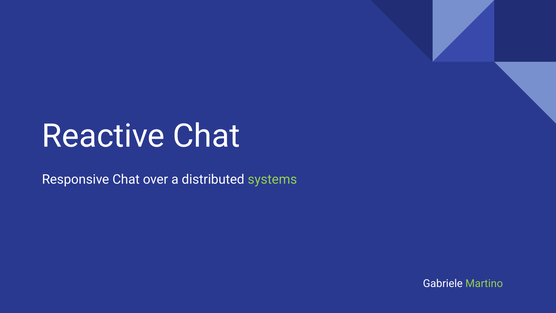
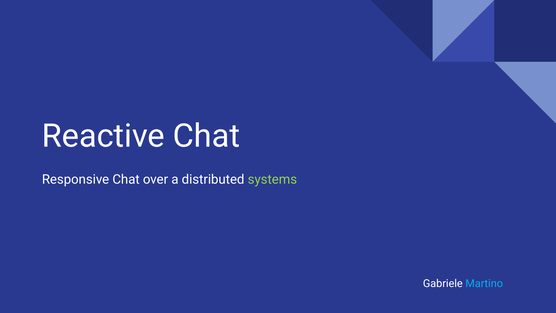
Martino colour: light green -> light blue (484, 283)
